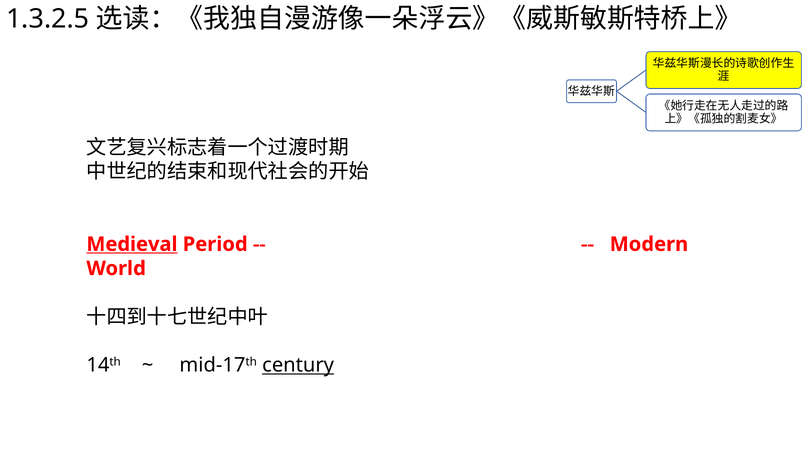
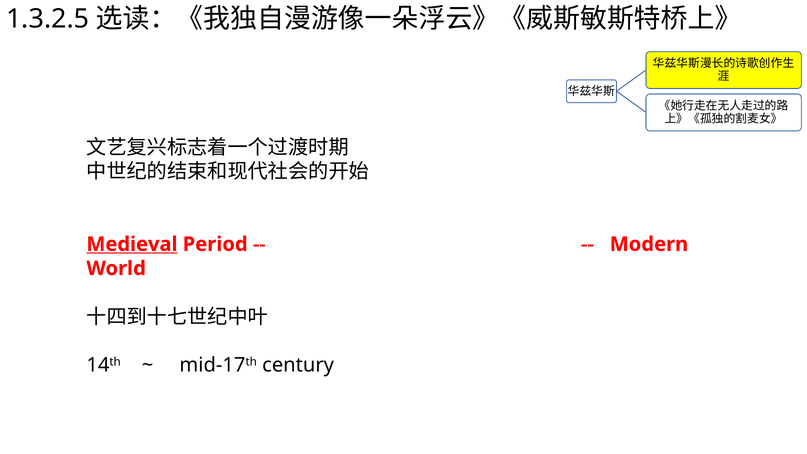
century underline: present -> none (298, 365)
